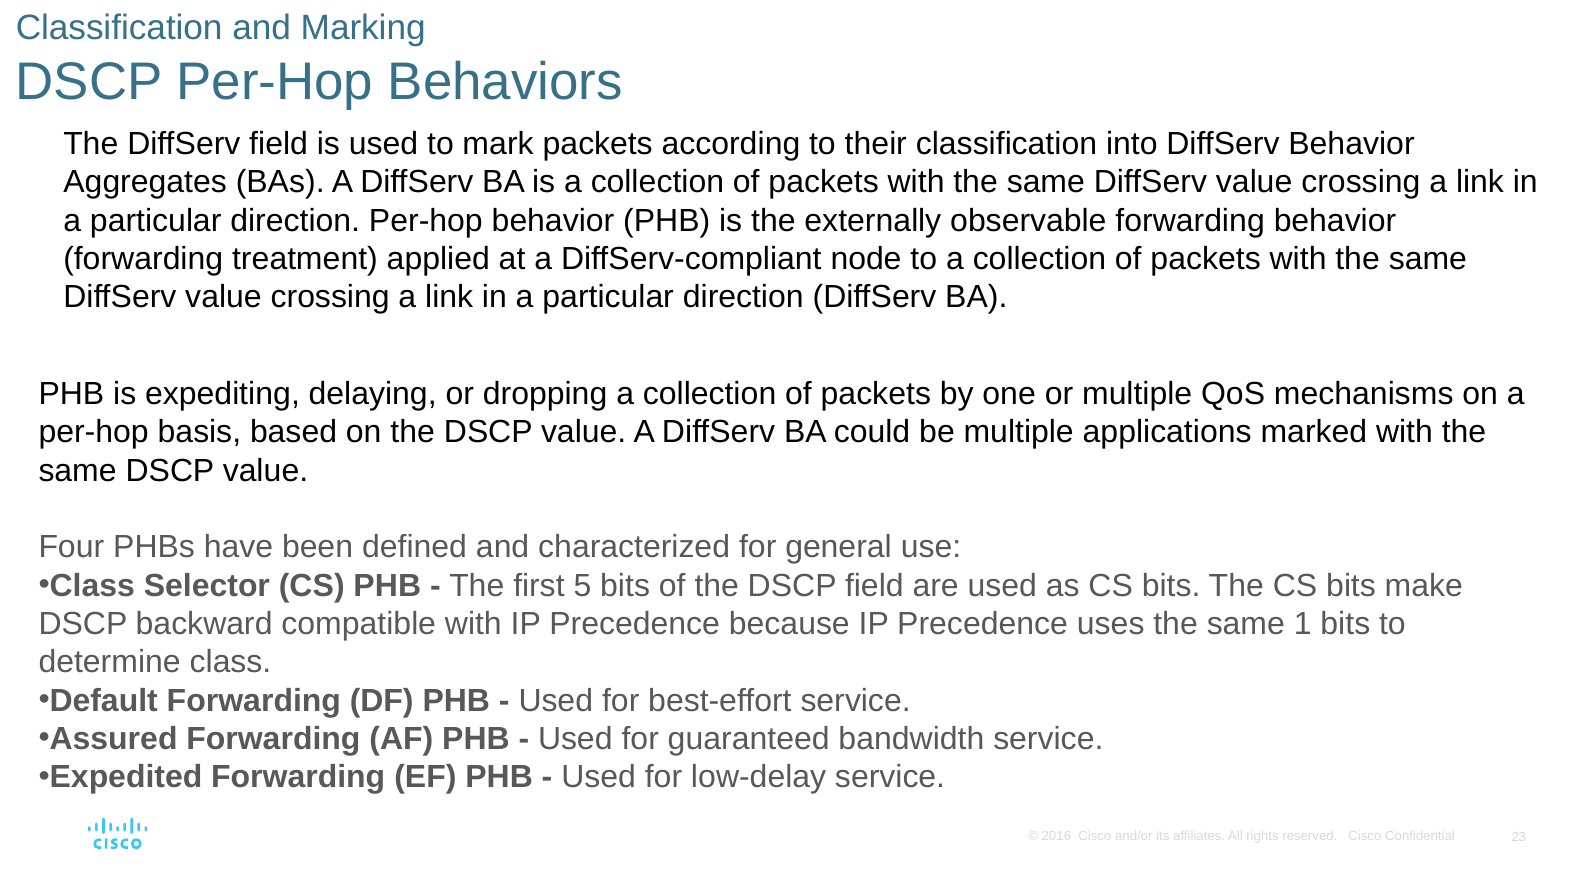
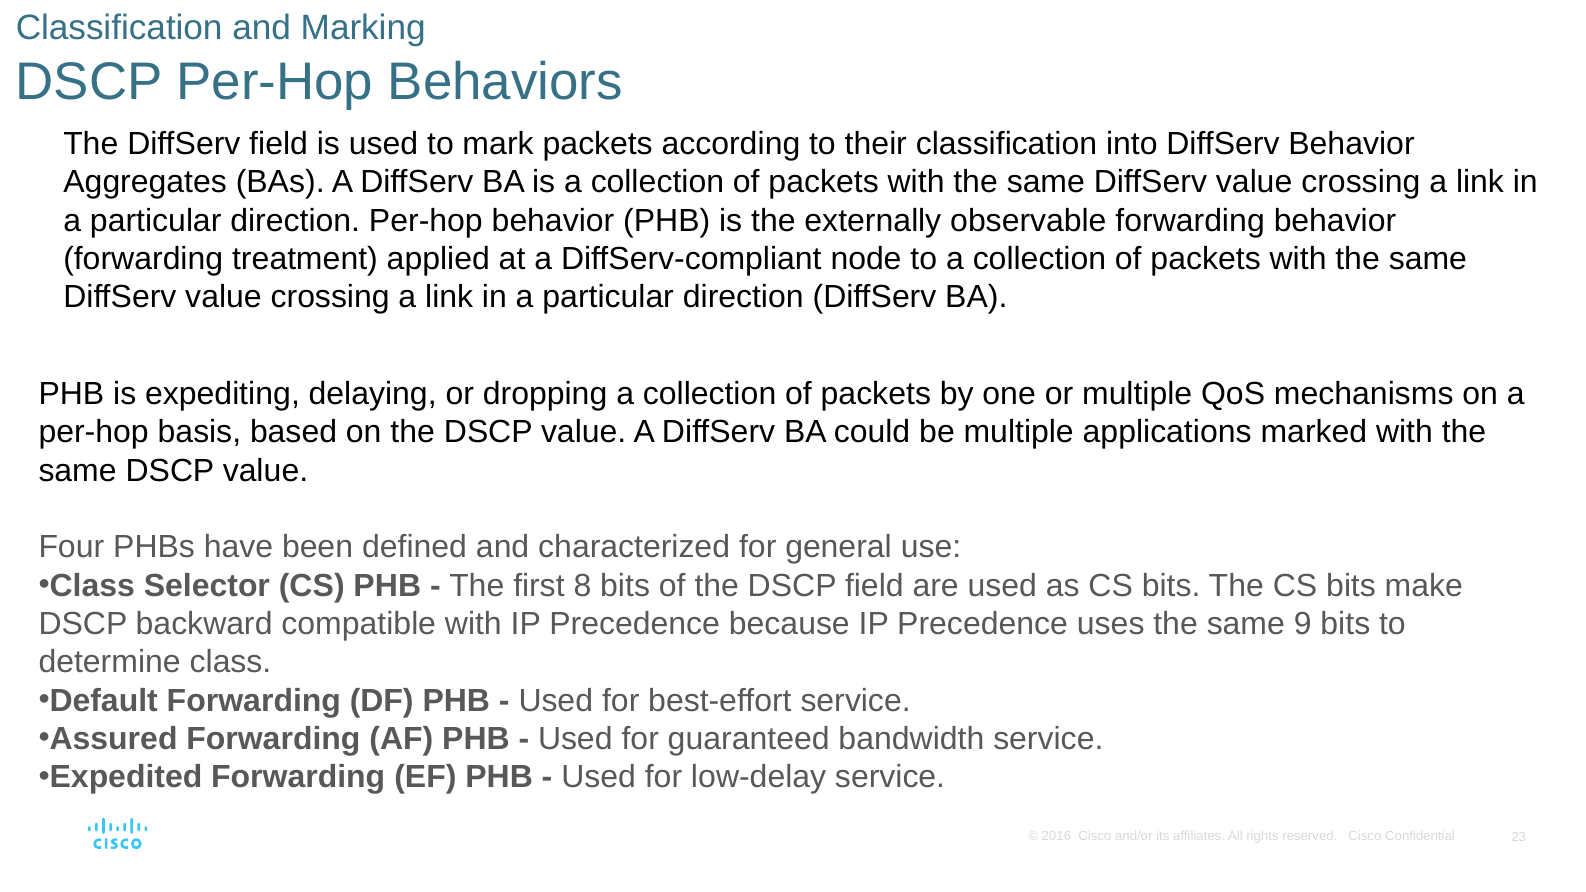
5: 5 -> 8 (582, 586)
1: 1 -> 9 (1303, 624)
